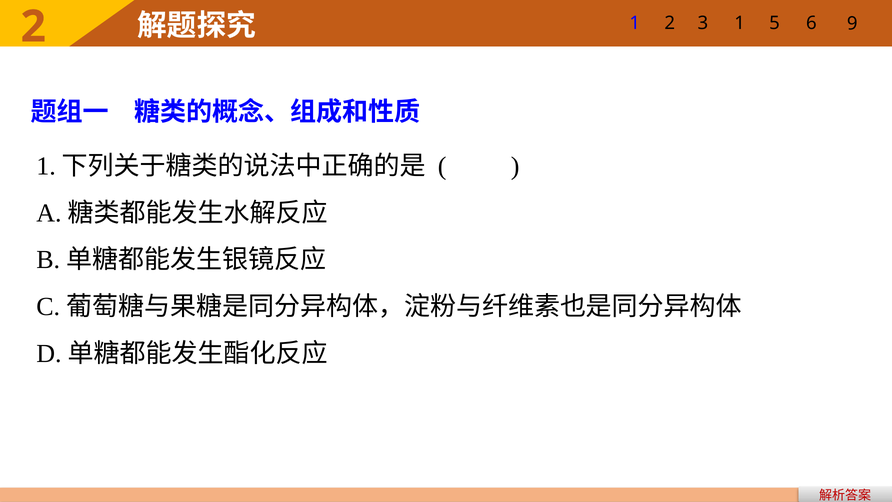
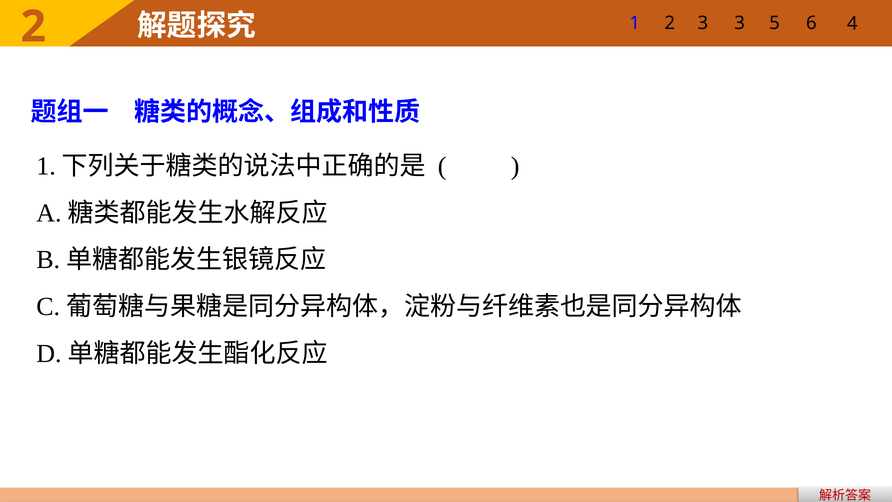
3 1: 1 -> 3 (740, 23)
9: 9 -> 4 (852, 24)
